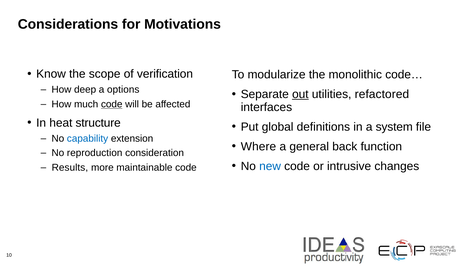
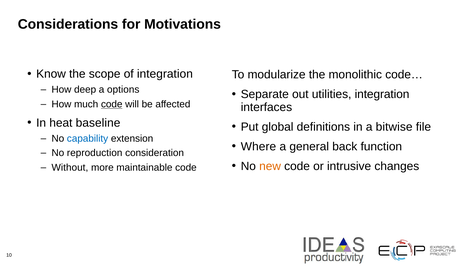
of verification: verification -> integration (165, 74)
out underline: present -> none (300, 95)
utilities refactored: refactored -> integration (382, 95)
structure: structure -> baseline (98, 123)
system: system -> bitwise (394, 127)
new colour: blue -> orange (270, 167)
Results: Results -> Without (70, 168)
